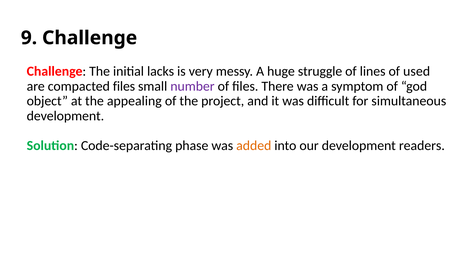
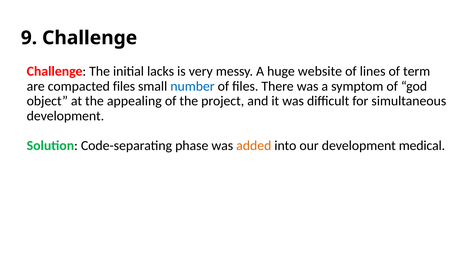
struggle: struggle -> website (320, 72)
used: used -> term (417, 72)
number colour: purple -> blue (192, 86)
readers: readers -> medical (422, 146)
